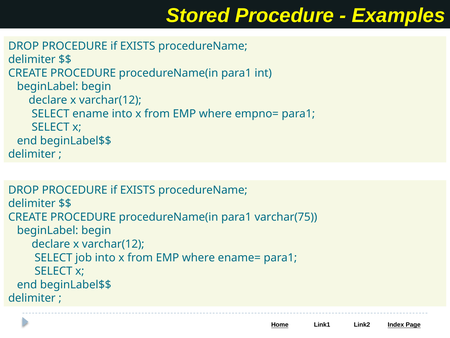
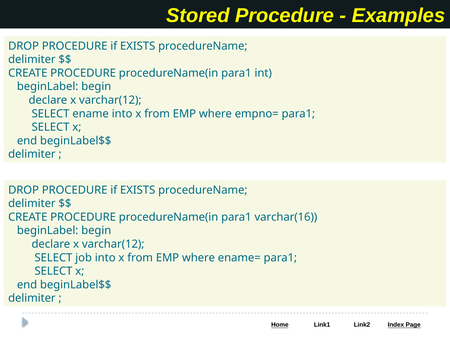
varchar(75: varchar(75 -> varchar(16 (286, 217)
